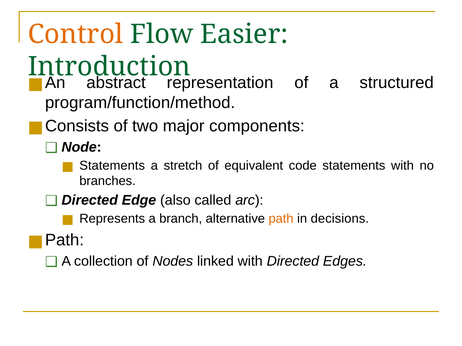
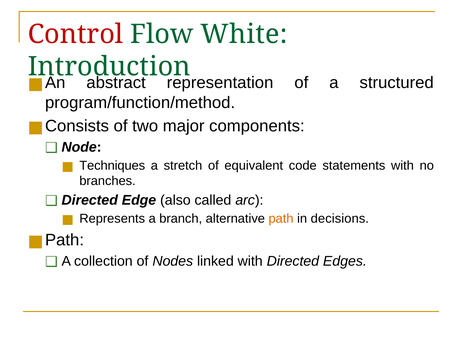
Control colour: orange -> red (75, 34)
Easier: Easier -> White (244, 34)
Statements: Statements -> Techniques (112, 166)
